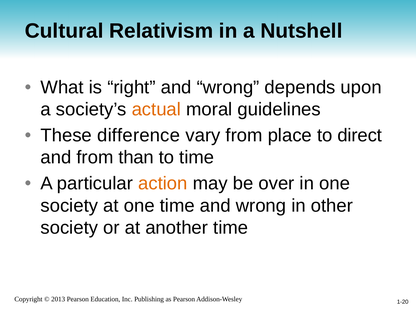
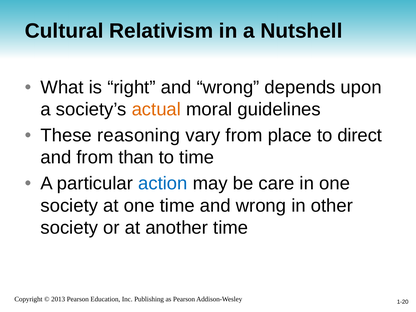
difference: difference -> reasoning (139, 135)
action colour: orange -> blue (163, 183)
over: over -> care (276, 183)
